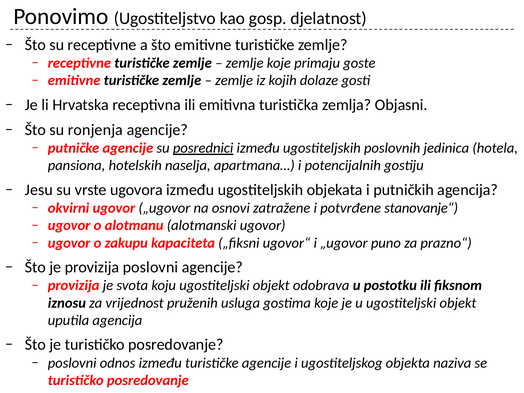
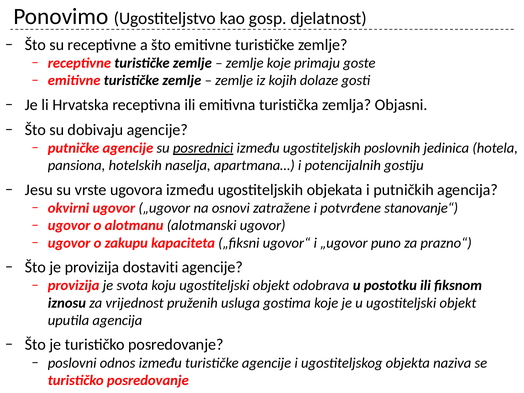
ronjenja: ronjenja -> dobivaju (95, 130)
provizija poslovni: poslovni -> dostaviti (151, 267)
